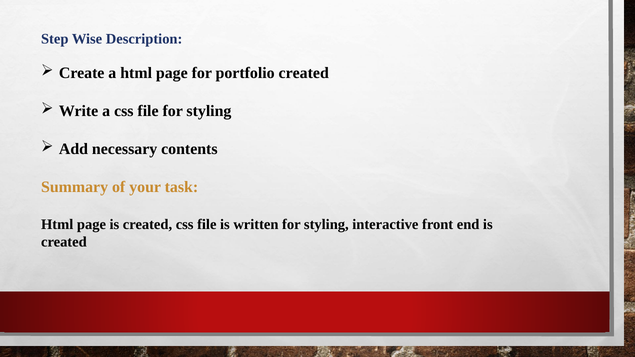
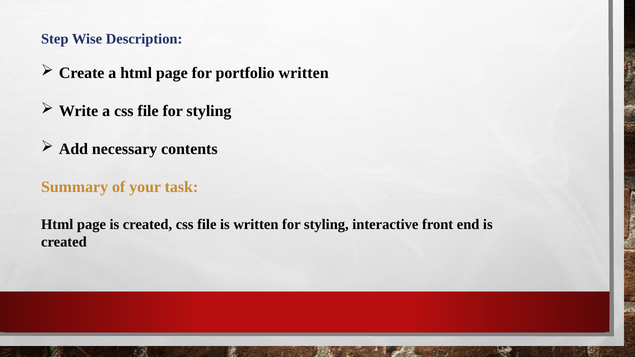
portfolio created: created -> written (304, 73)
